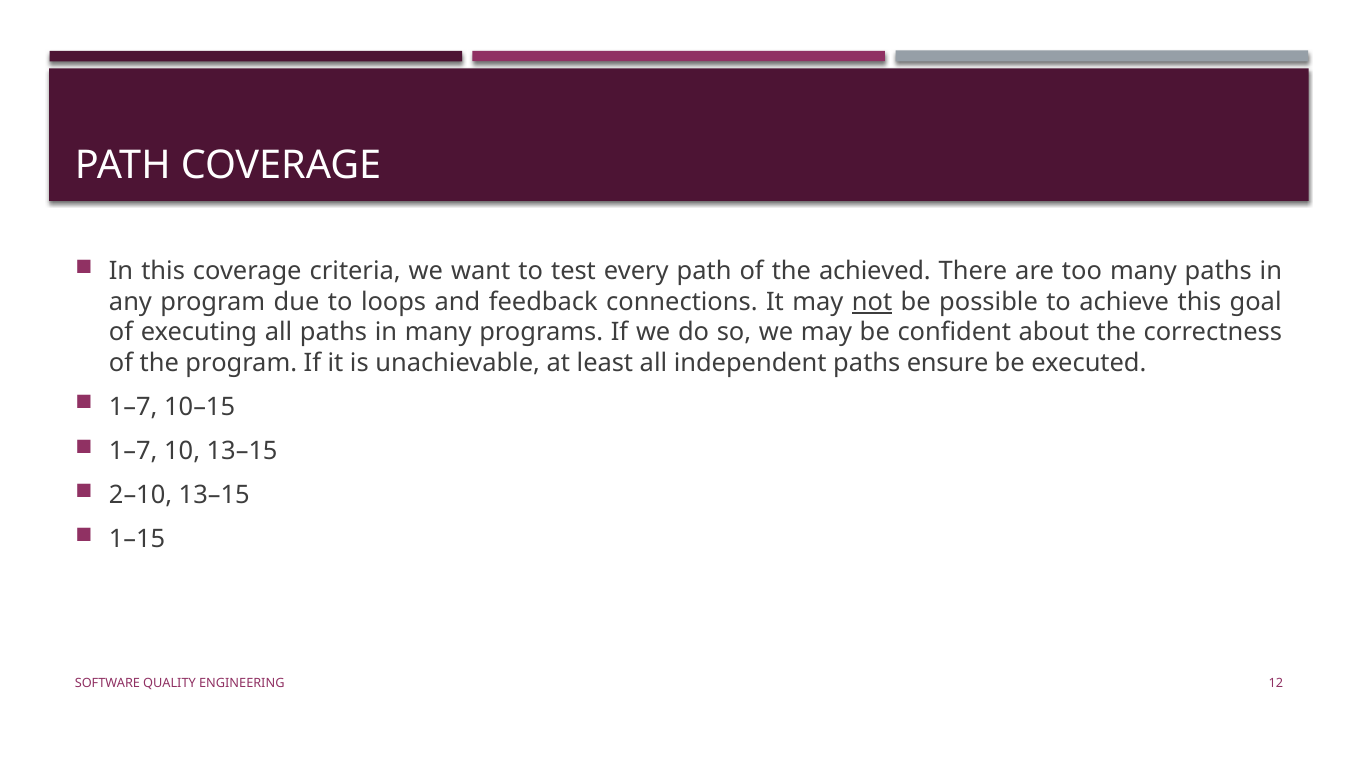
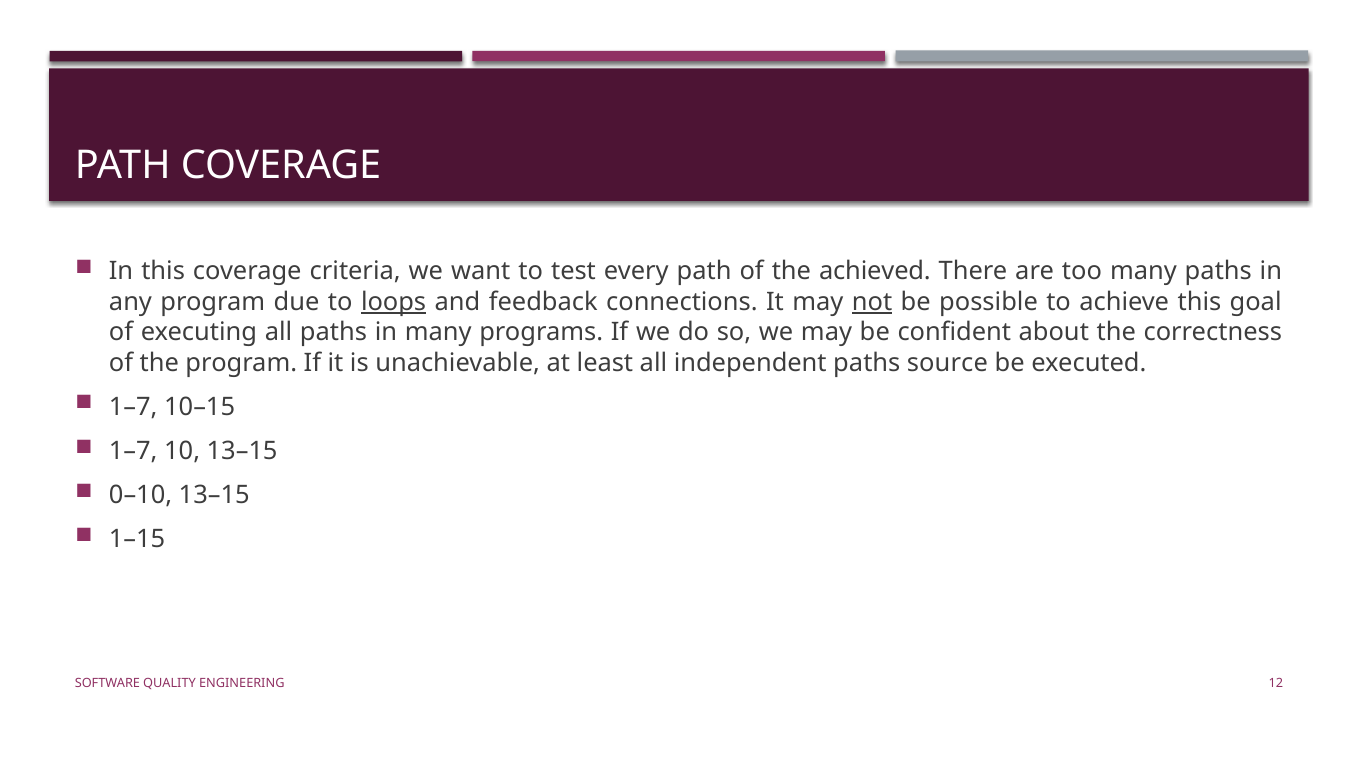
loops underline: none -> present (394, 302)
ensure: ensure -> source (947, 363)
2–10: 2–10 -> 0–10 (141, 495)
